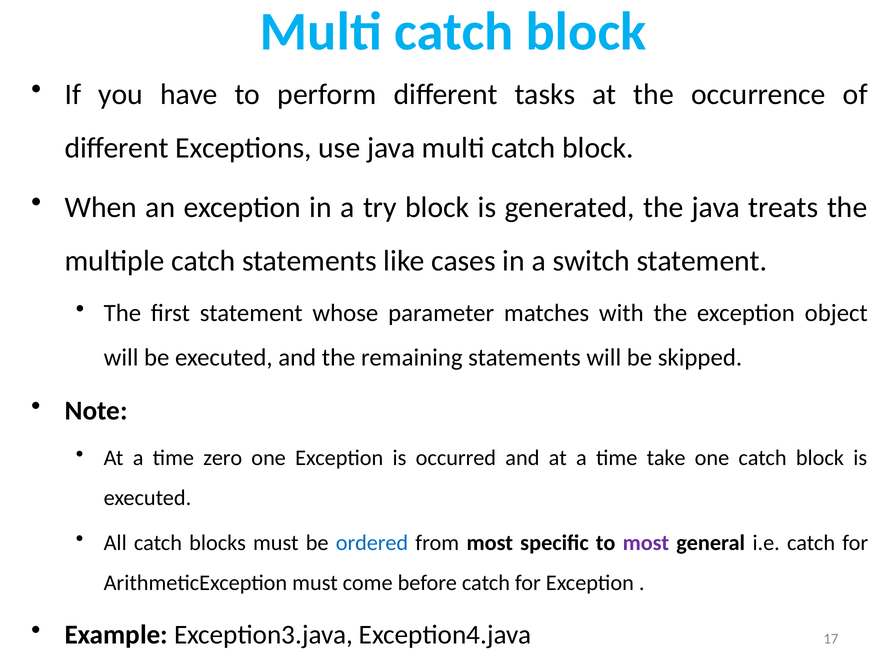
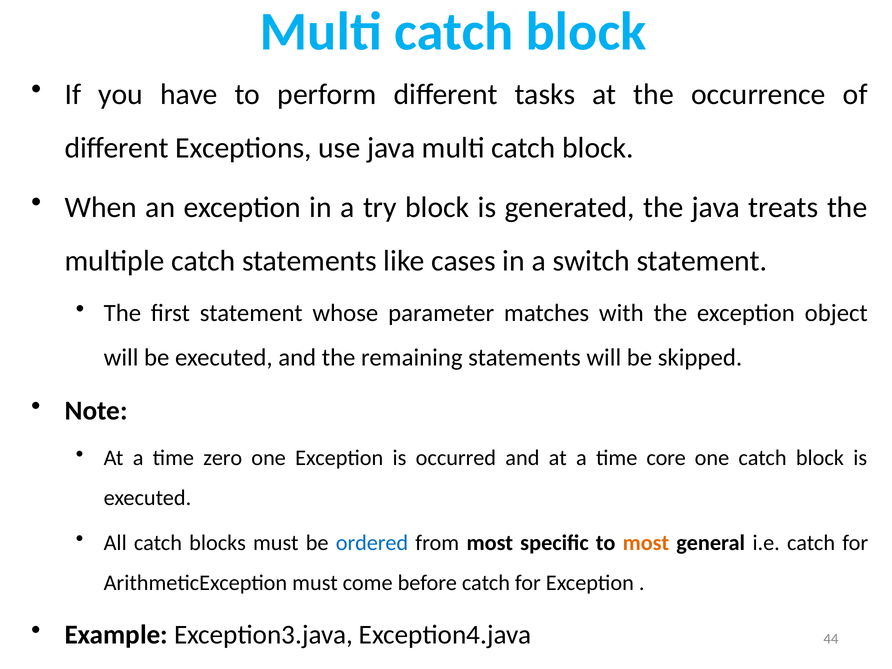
take: take -> core (666, 458)
most colour: purple -> orange (646, 543)
17: 17 -> 44 (831, 639)
